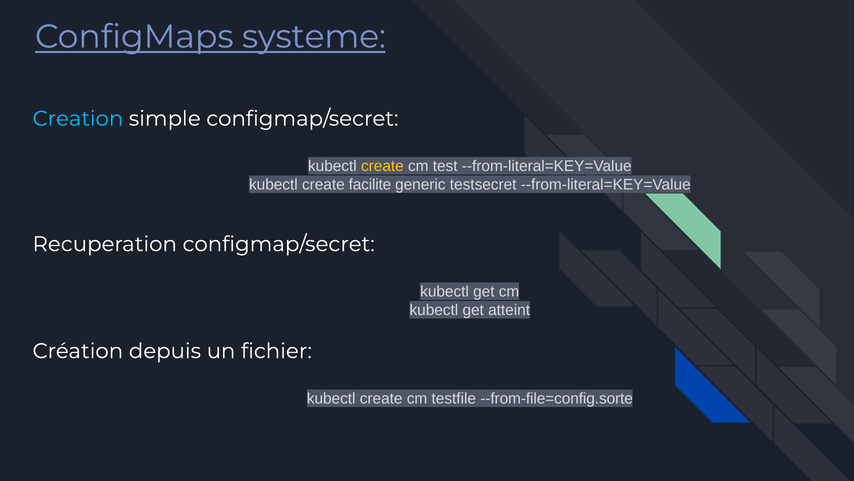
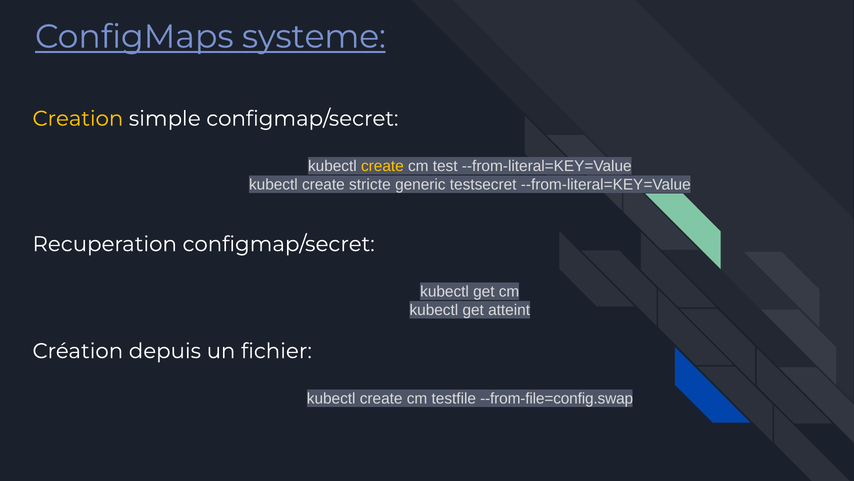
Creation colour: light blue -> yellow (78, 118)
facilite: facilite -> stricte (370, 184)
--from-file=config.sorte: --from-file=config.sorte -> --from-file=config.swap (557, 398)
